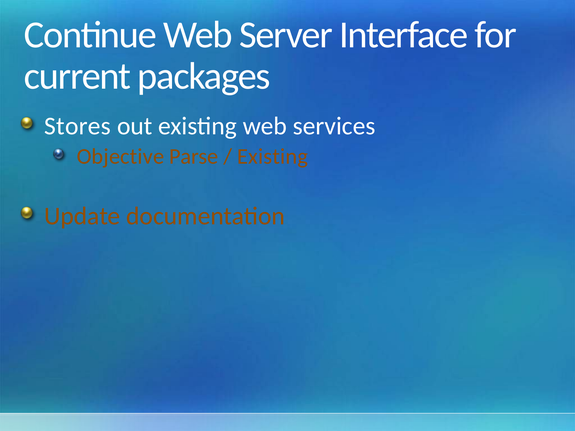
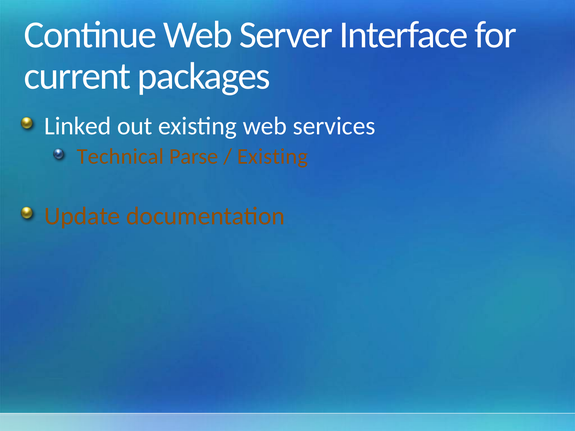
Stores: Stores -> Linked (78, 126)
Objective: Objective -> Technical (120, 157)
